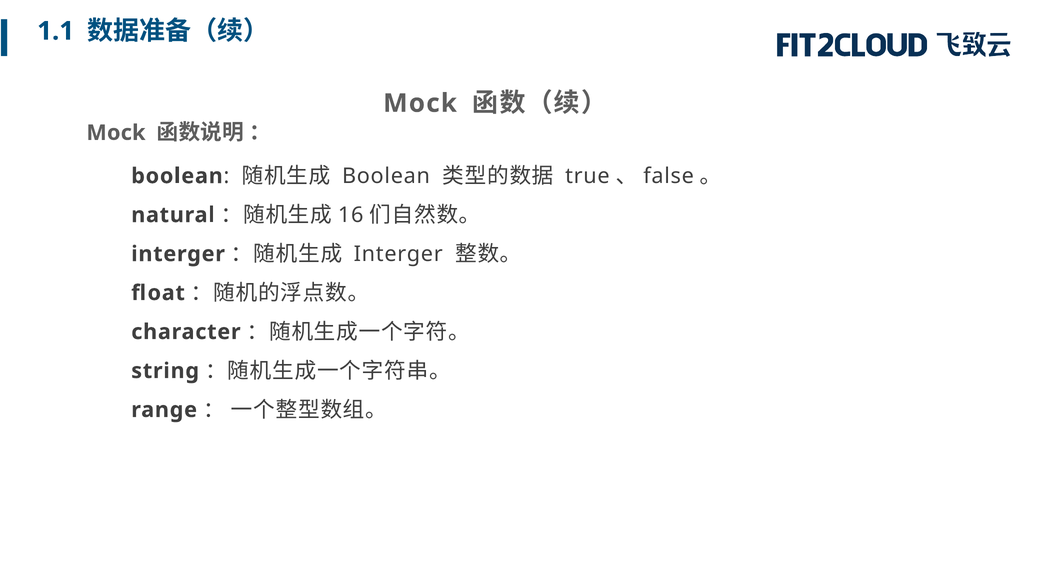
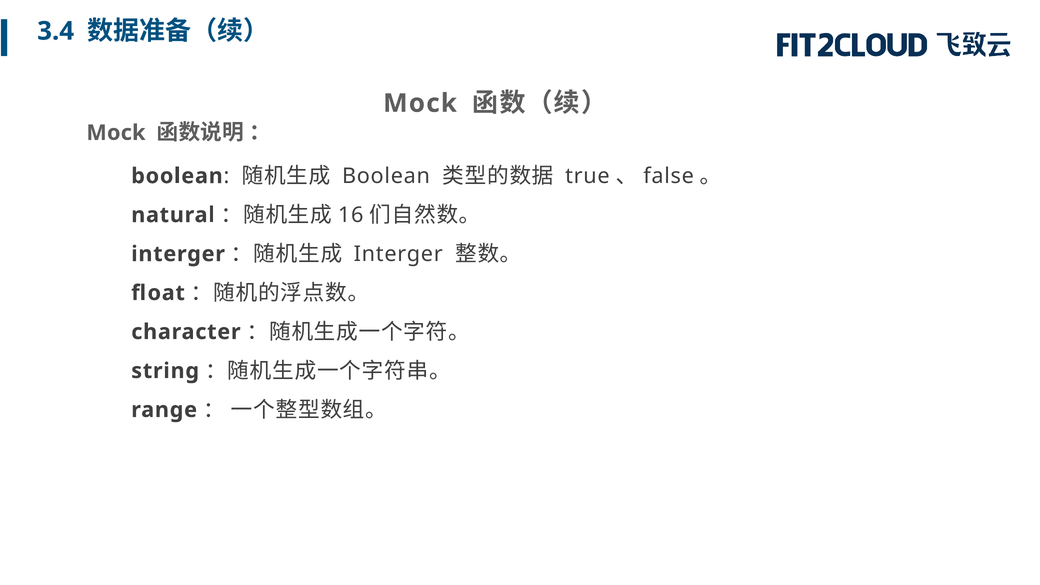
1.1: 1.1 -> 3.4 (56, 31)
